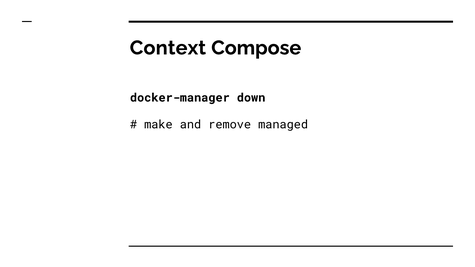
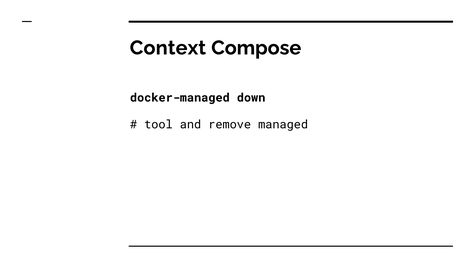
docker-manager: docker-manager -> docker-managed (180, 98)
make: make -> tool (158, 125)
